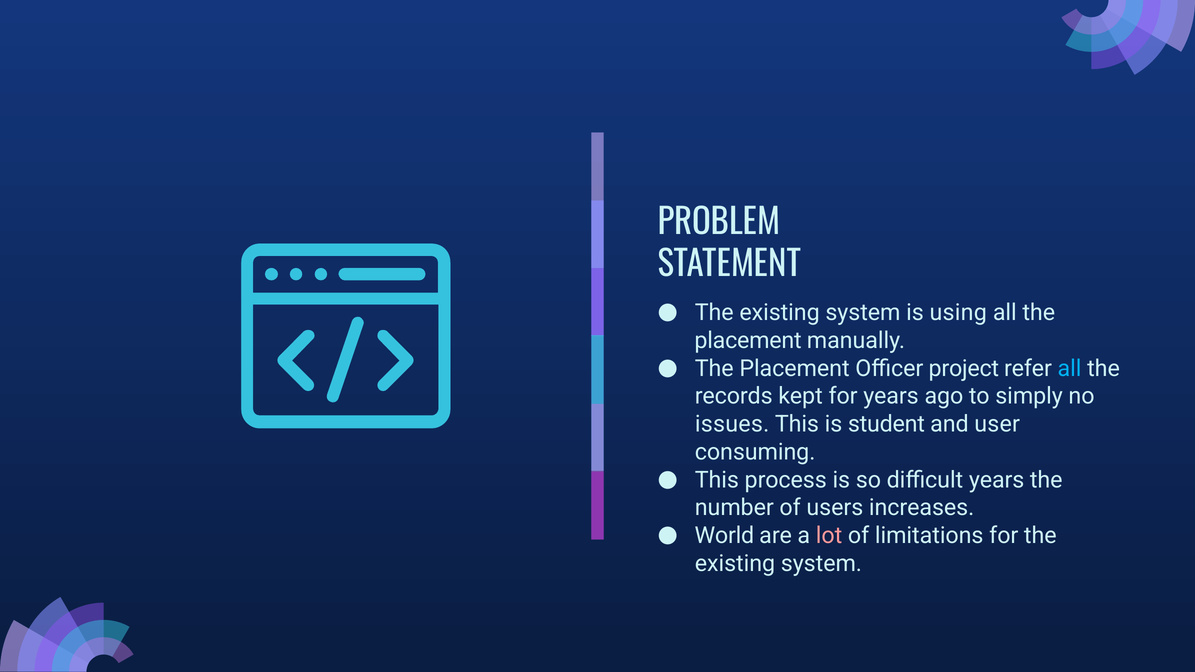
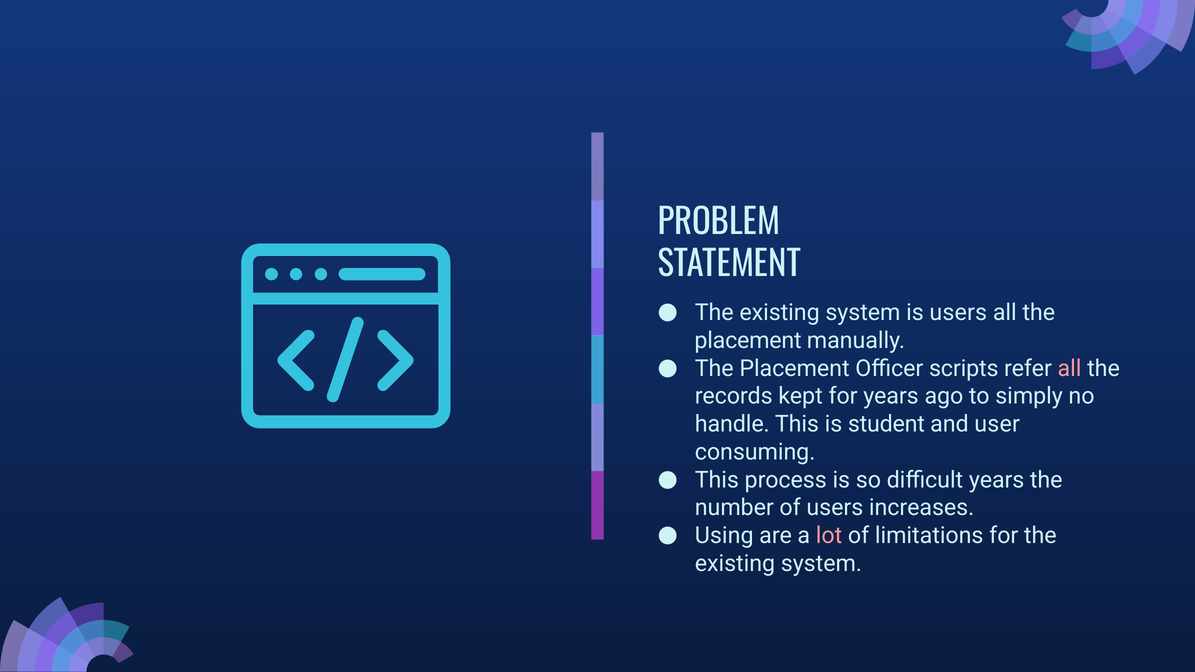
is using: using -> users (958, 313)
project: project -> scripts (964, 368)
all colour: light blue -> pink (1069, 368)
issues: issues -> handle (732, 424)
World: World -> Using (724, 536)
